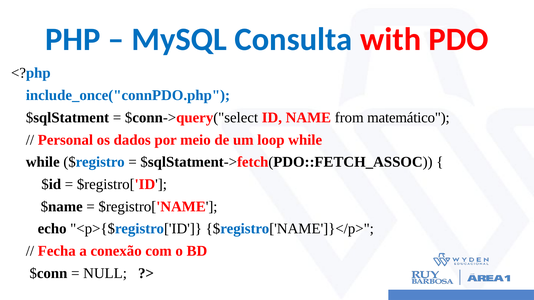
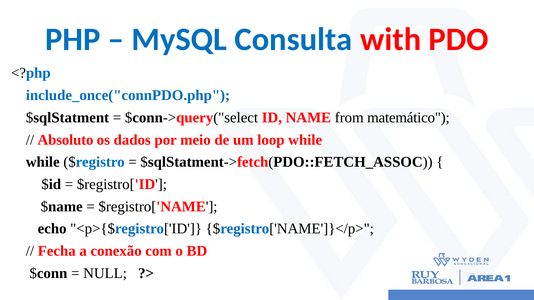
Personal: Personal -> Absoluto (66, 140)
